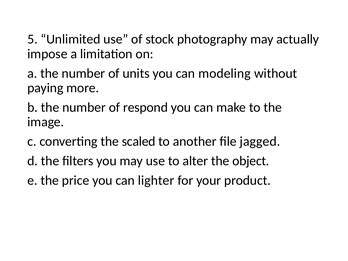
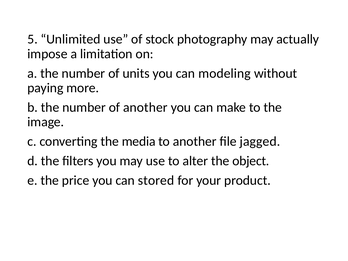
of respond: respond -> another (145, 107)
scaled: scaled -> media (139, 141)
lighter: lighter -> stored (156, 180)
